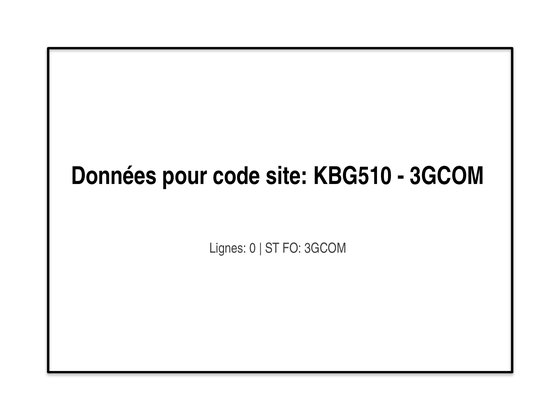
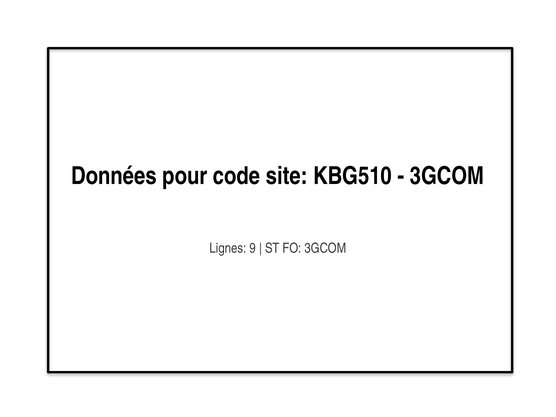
0: 0 -> 9 (253, 248)
